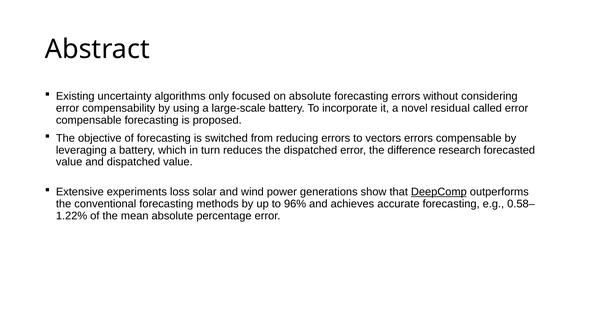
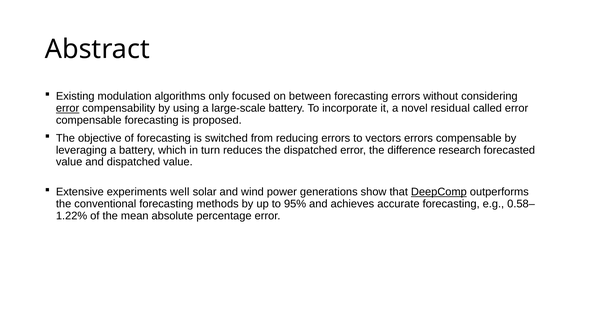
uncertainty: uncertainty -> modulation (125, 96)
on absolute: absolute -> between (310, 96)
error underline: none -> present (68, 108)
loss: loss -> well (180, 192)
96%: 96% -> 95% (295, 204)
